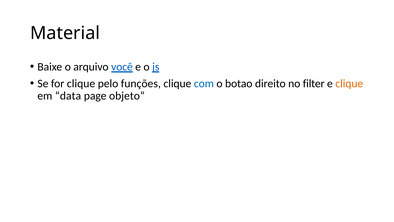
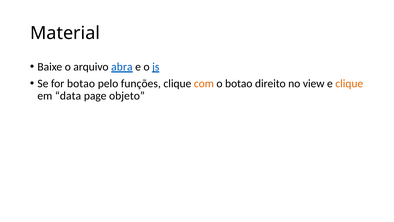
você: você -> abra (122, 67)
for clique: clique -> botao (81, 83)
com colour: blue -> orange (204, 83)
filter: filter -> view (314, 83)
